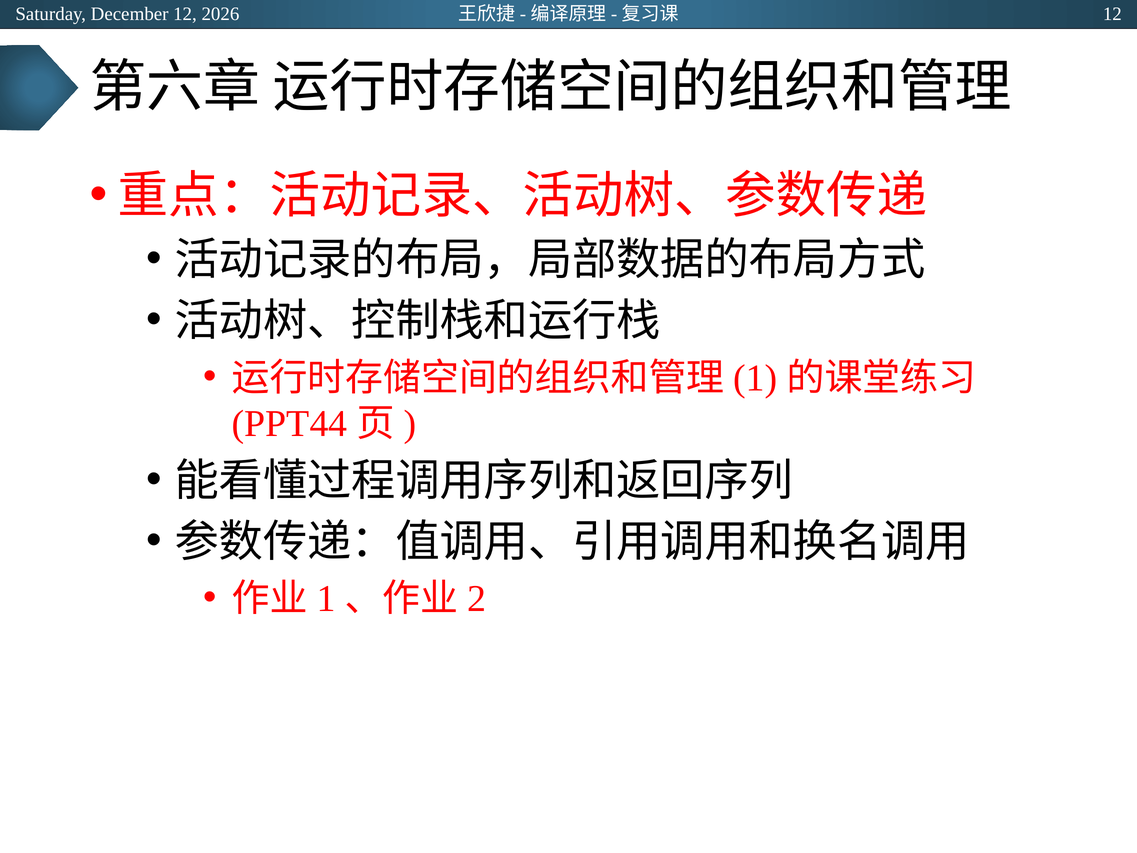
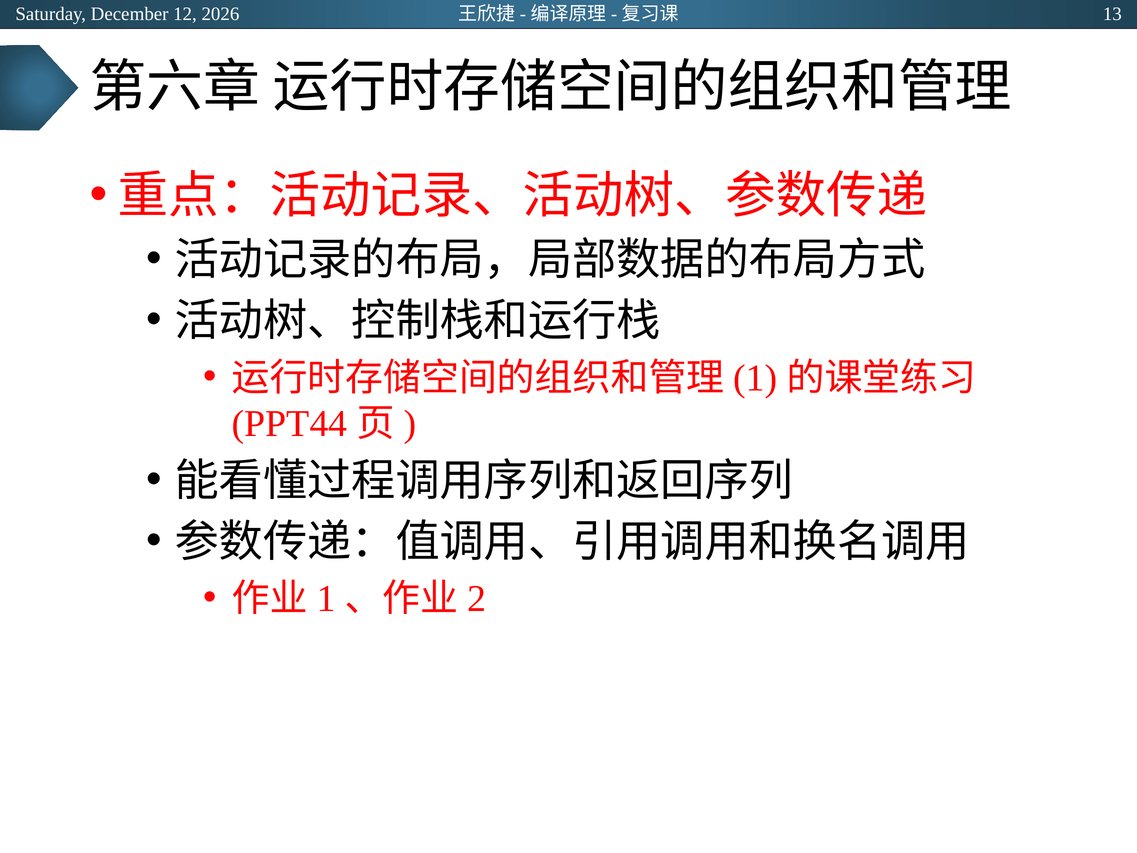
12: 12 -> 13 (1112, 14)
